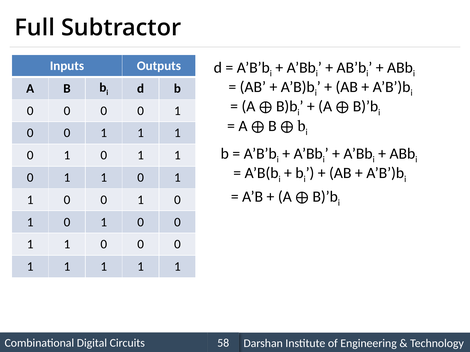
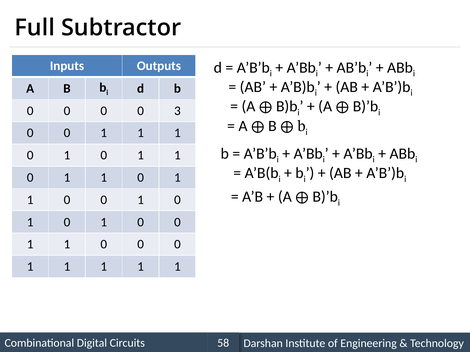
1: 1 -> 3 (177, 111)
